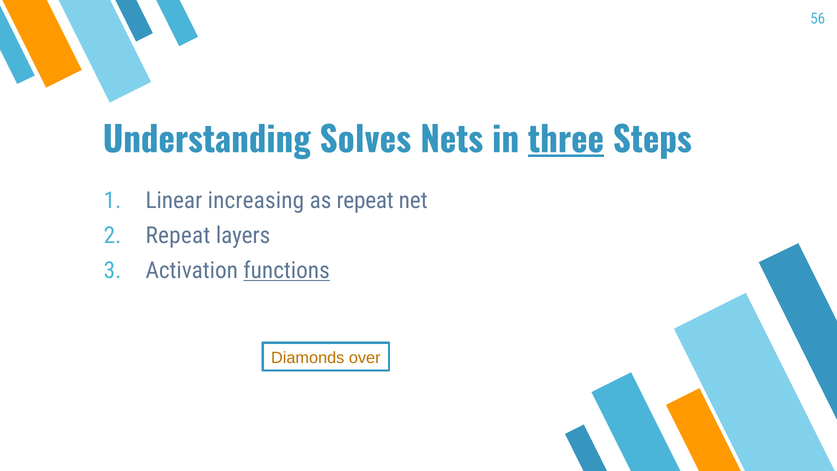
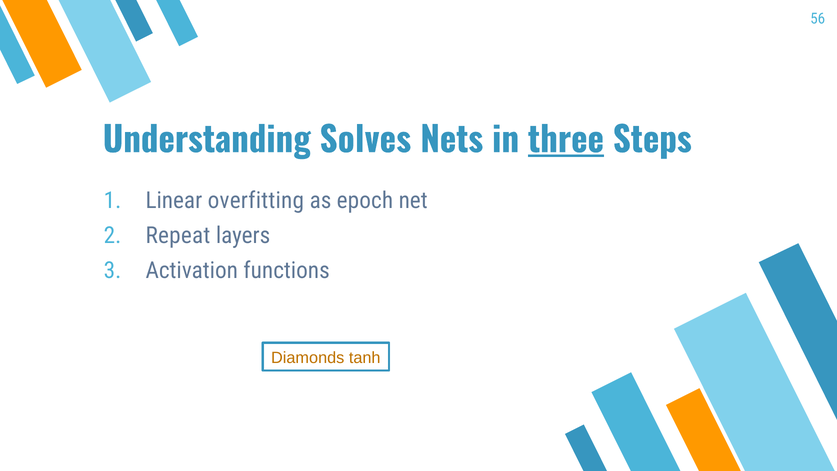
increasing: increasing -> overfitting (256, 201)
as repeat: repeat -> epoch (365, 201)
functions underline: present -> none (287, 270)
over: over -> tanh (365, 358)
